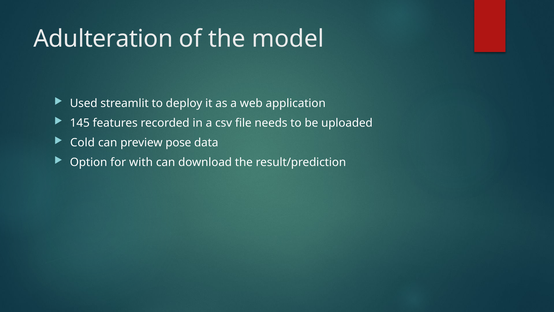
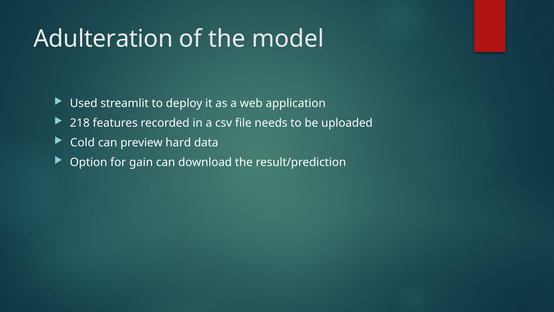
145: 145 -> 218 (80, 123)
pose: pose -> hard (178, 142)
with: with -> gain (141, 162)
